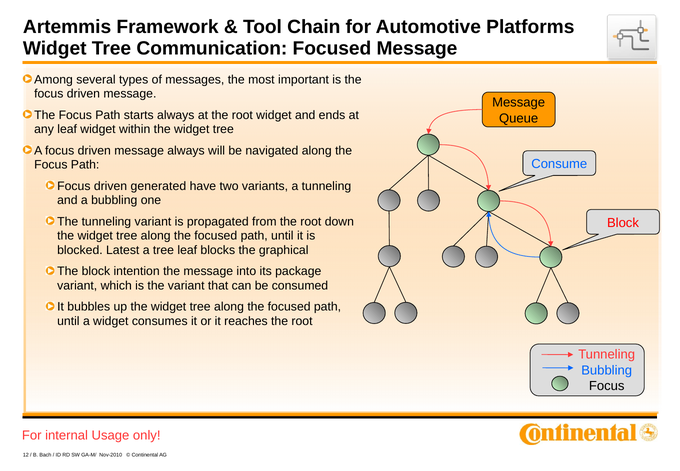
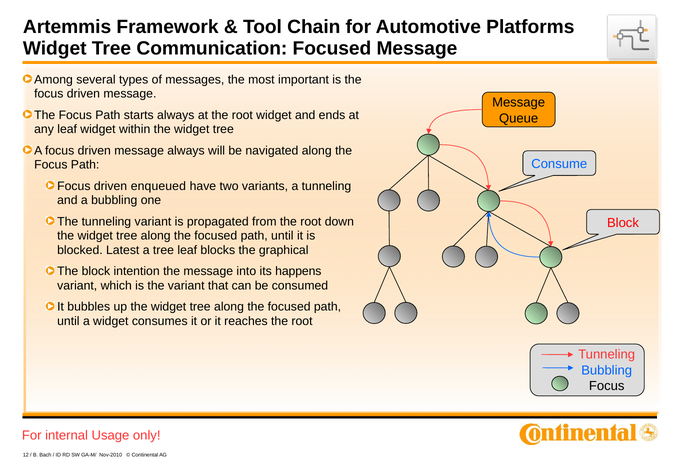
generated: generated -> enqueued (158, 186)
package: package -> happens (298, 271)
